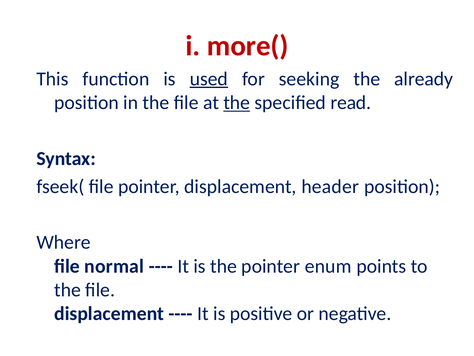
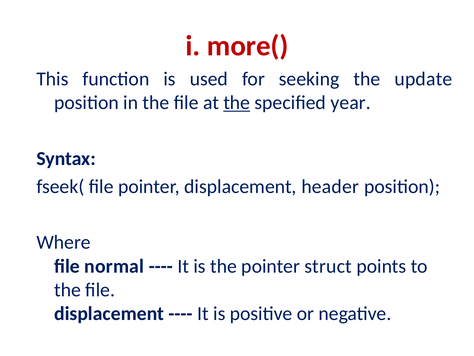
used underline: present -> none (209, 79)
already: already -> update (423, 79)
read: read -> year (351, 103)
enum: enum -> struct (328, 266)
